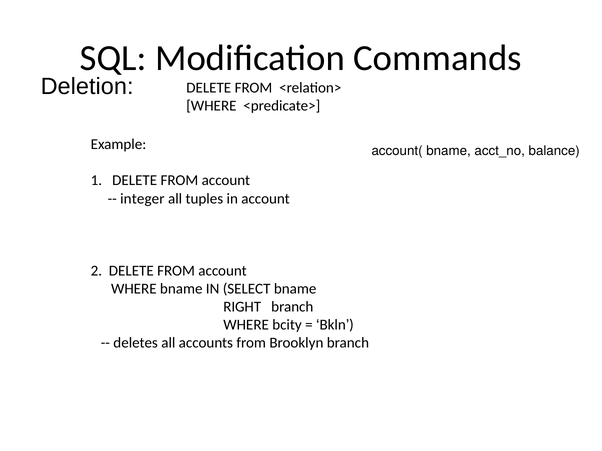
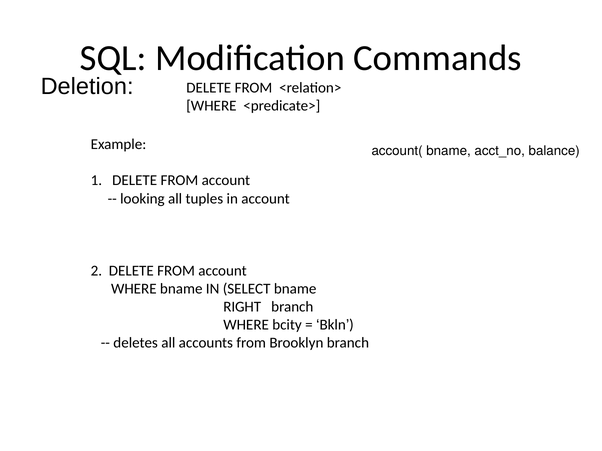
integer: integer -> looking (142, 199)
